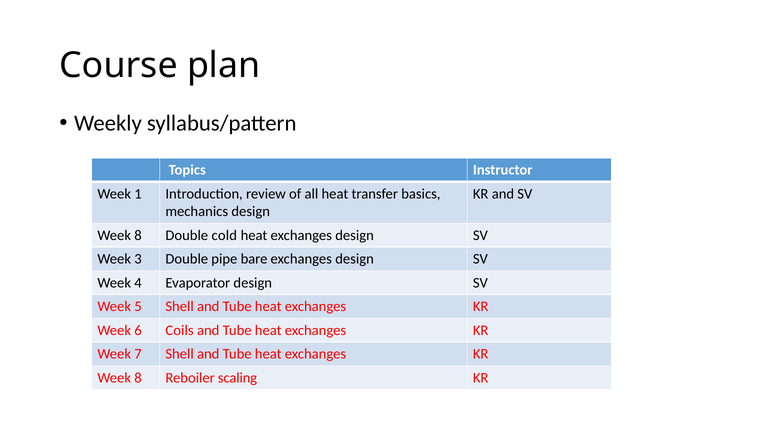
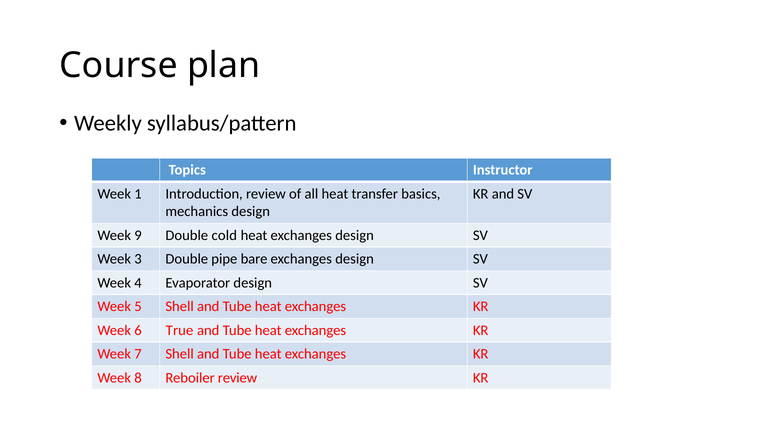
8: 8 -> 9 (138, 235)
Coils: Coils -> True (180, 330)
Reboiler scaling: scaling -> review (237, 378)
